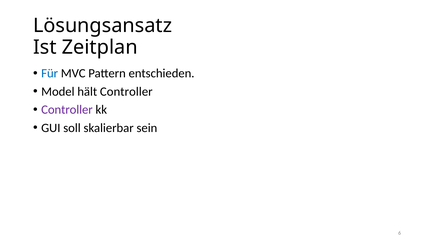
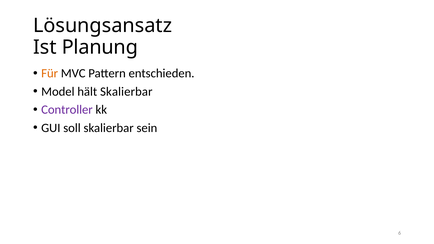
Zeitplan: Zeitplan -> Planung (100, 47)
Für colour: blue -> orange (50, 73)
hält Controller: Controller -> Skalierbar (126, 92)
